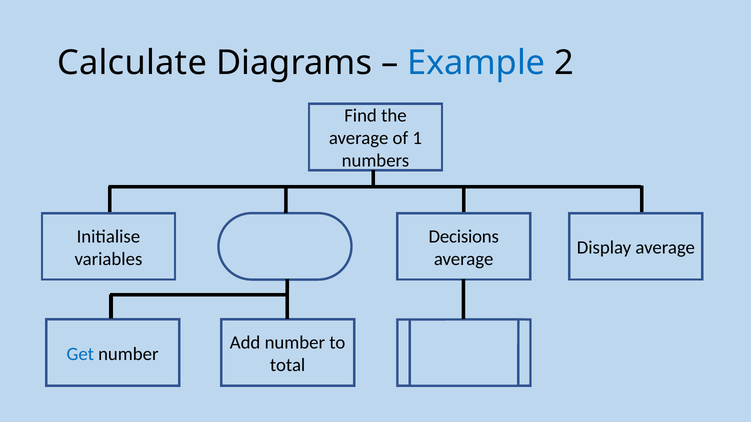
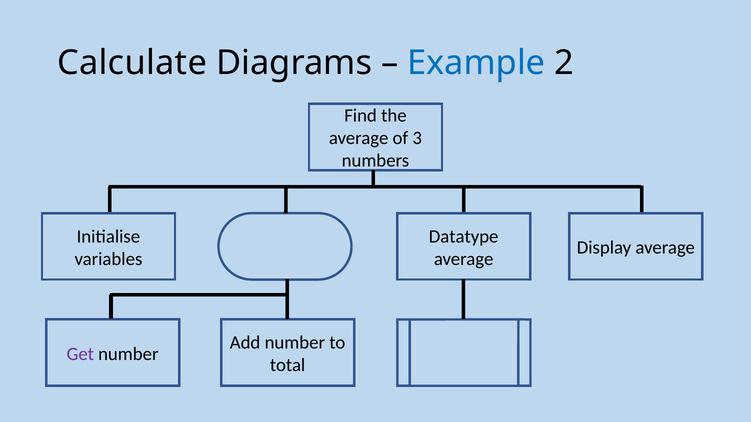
1: 1 -> 3 (417, 138)
Decisions: Decisions -> Datatype (464, 237)
Get colour: blue -> purple (80, 354)
